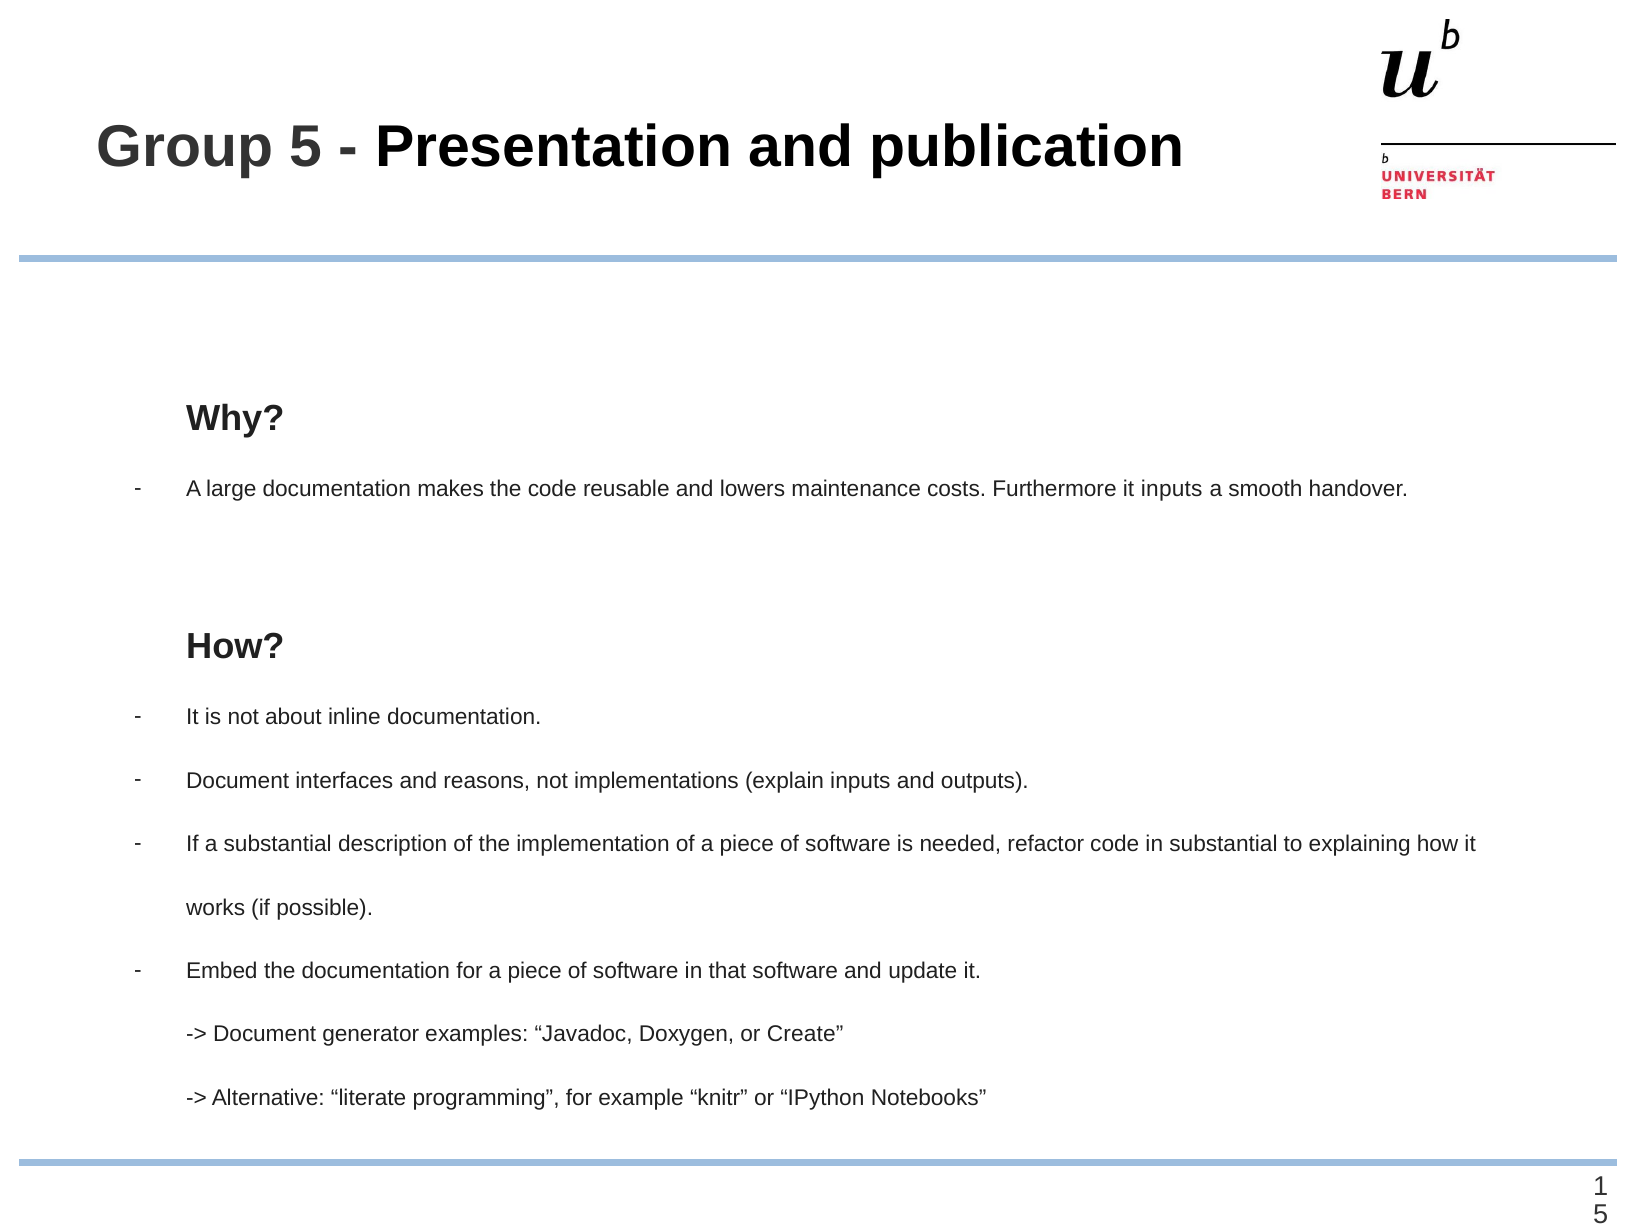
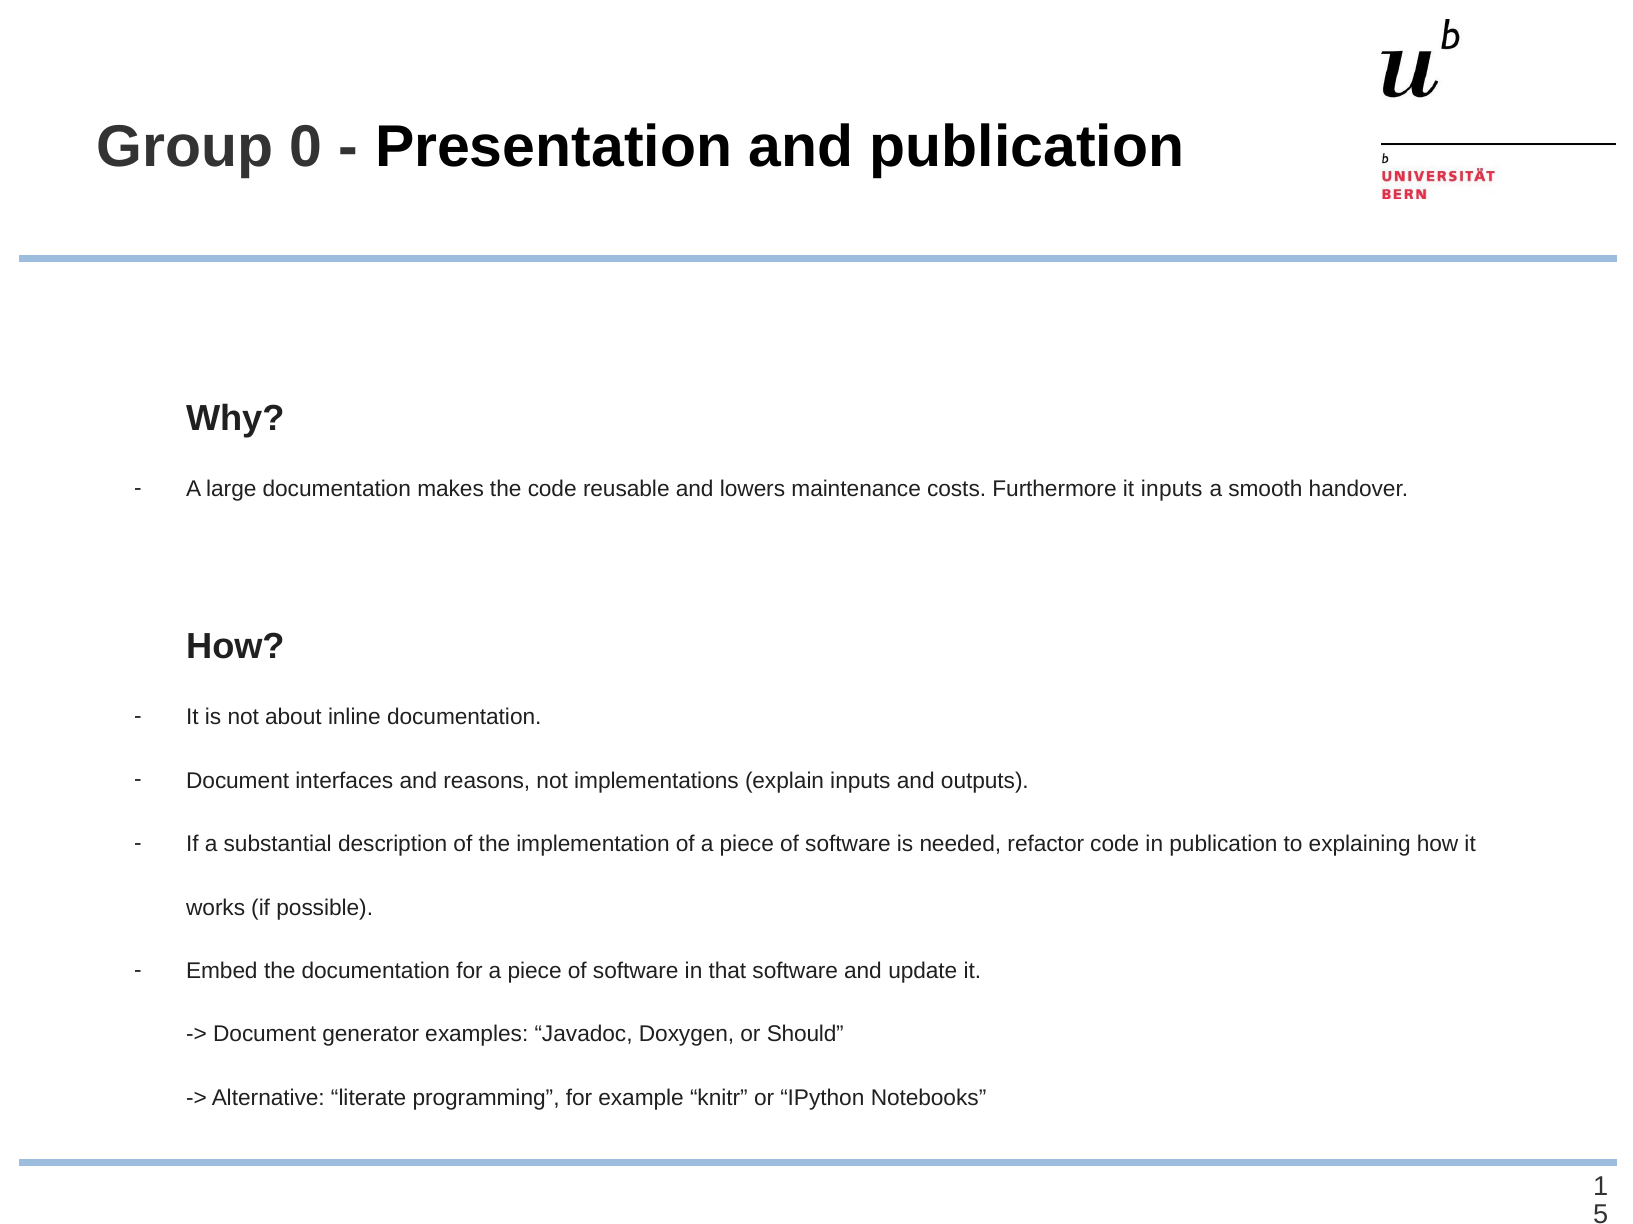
Group 5: 5 -> 0 (306, 147)
in substantial: substantial -> publication (1223, 845)
Create: Create -> Should (805, 1035)
